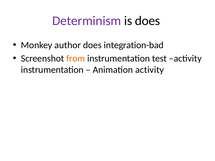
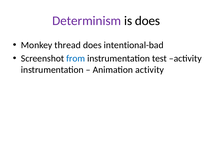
author: author -> thread (68, 45)
integration-bad: integration-bad -> intentional-bad (134, 45)
from colour: orange -> blue (76, 58)
